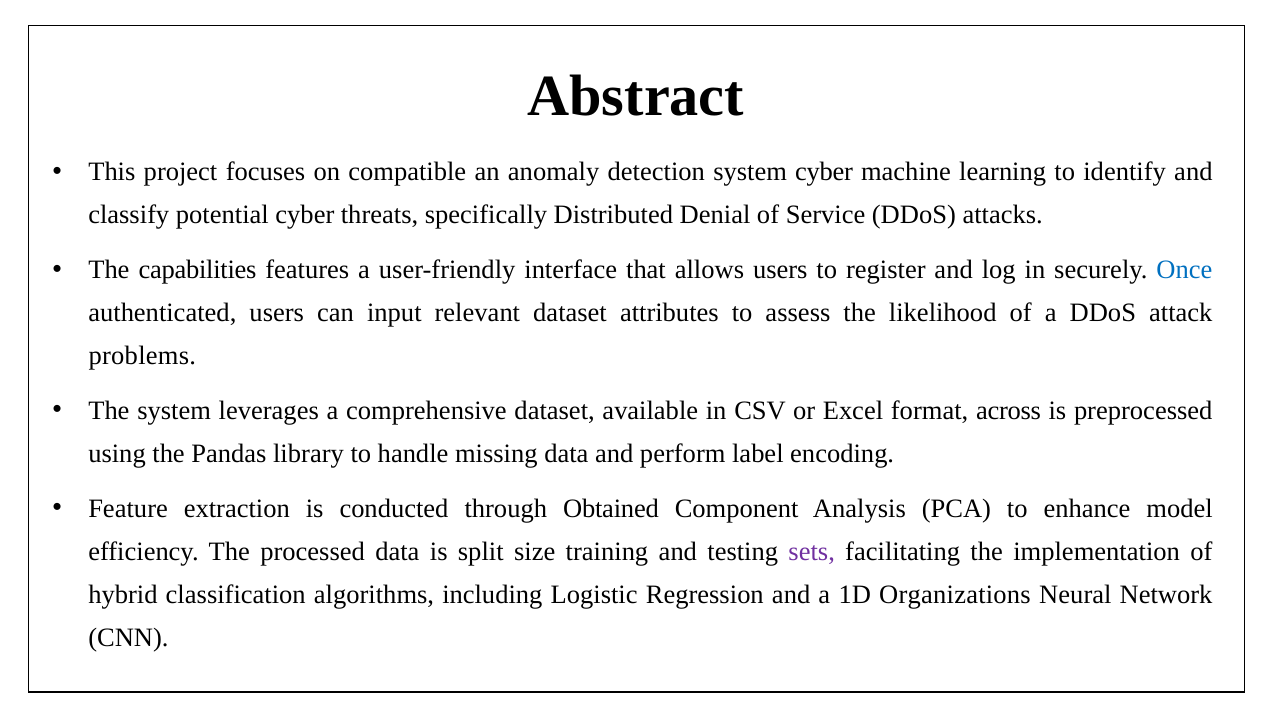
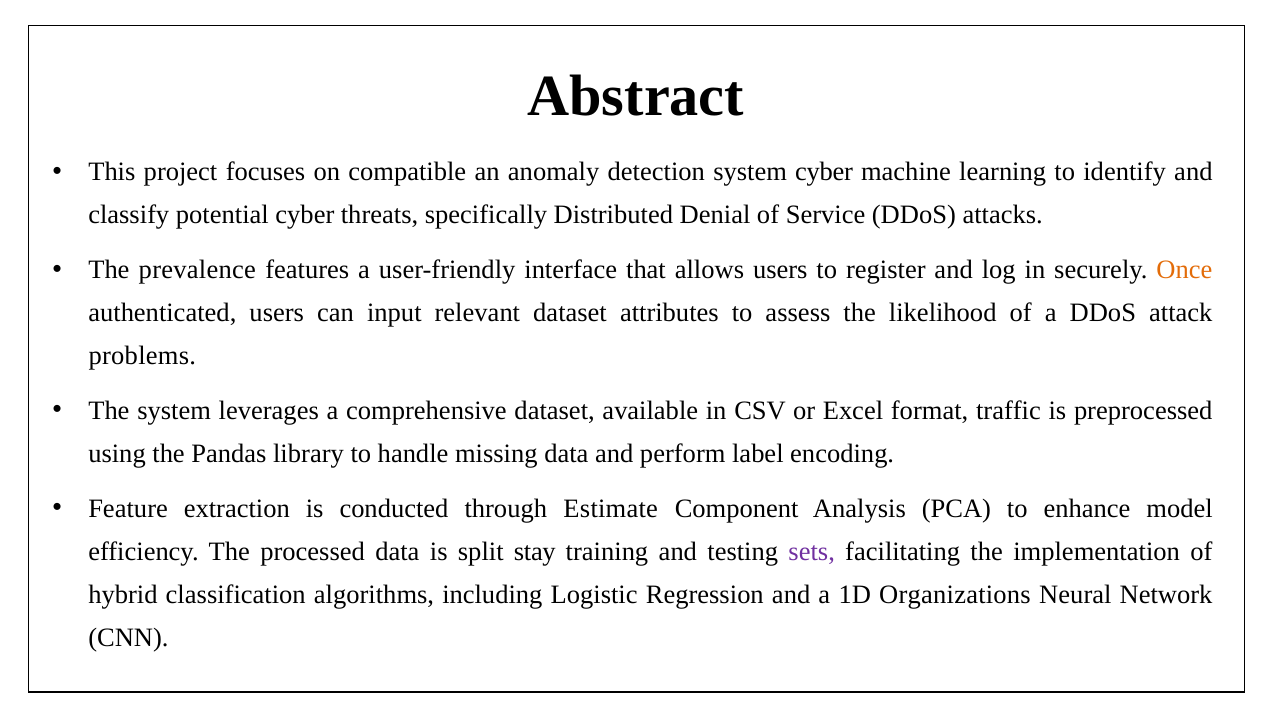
capabilities: capabilities -> prevalence (197, 270)
Once colour: blue -> orange (1184, 270)
across: across -> traffic (1008, 411)
Obtained: Obtained -> Estimate (611, 508)
size: size -> stay (535, 551)
